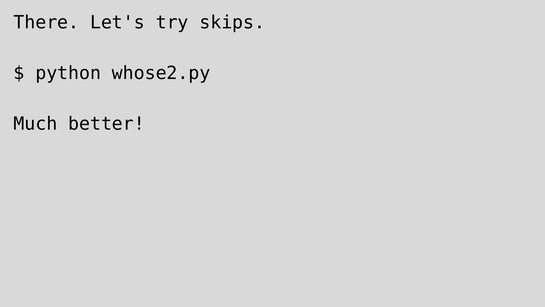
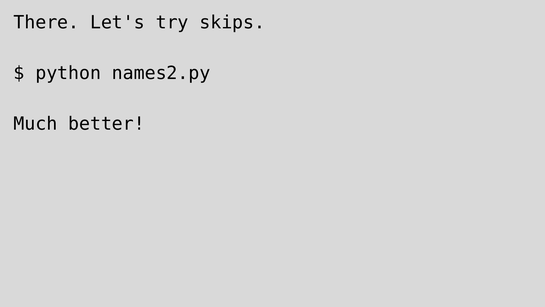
whose2.py: whose2.py -> names2.py (161, 73)
